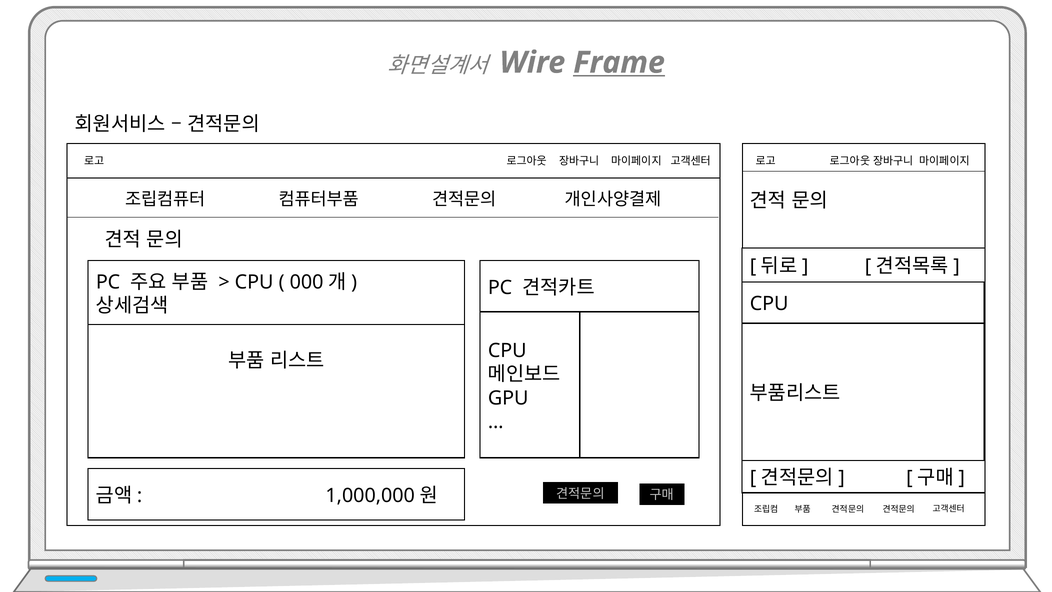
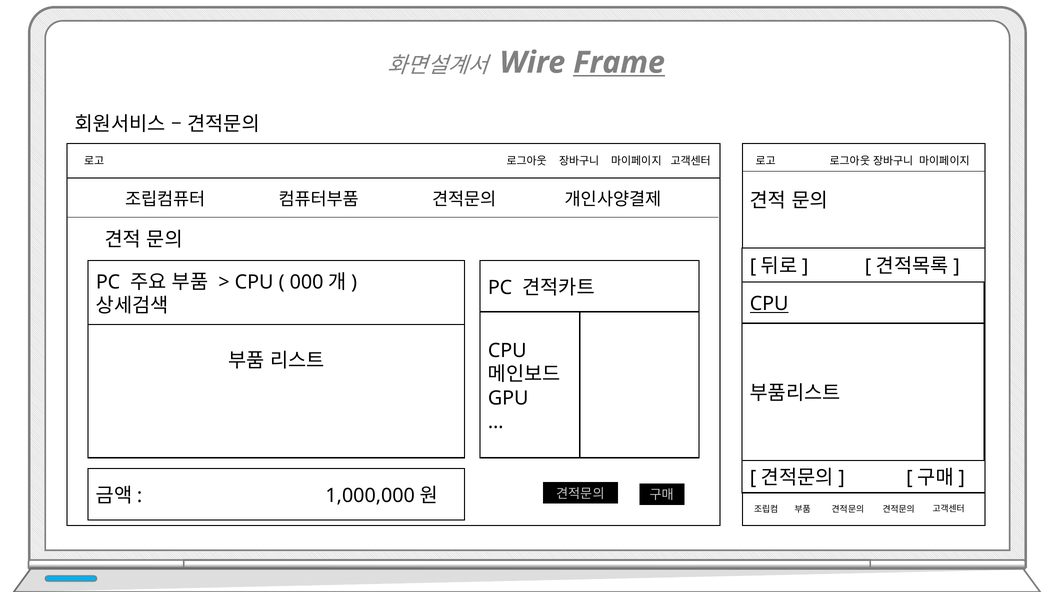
CPU underline: none -> present (769, 304)
